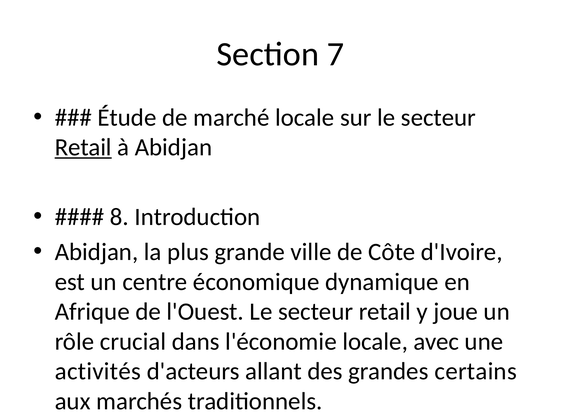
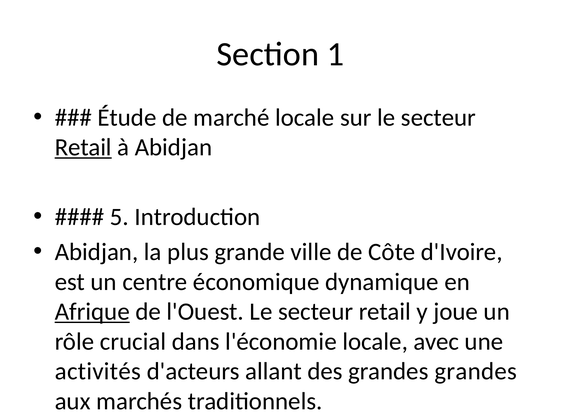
7: 7 -> 1 (335, 54)
8: 8 -> 5 (119, 217)
Afrique underline: none -> present (92, 312)
grandes certains: certains -> grandes (476, 372)
